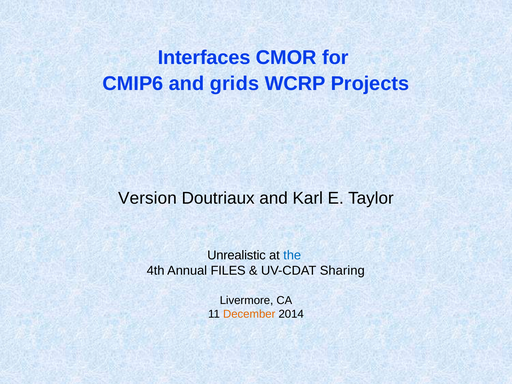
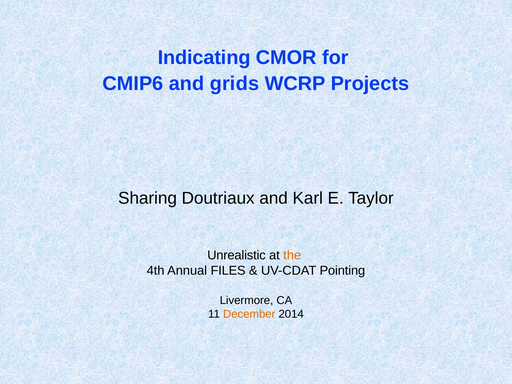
Interfaces: Interfaces -> Indicating (204, 57)
Version: Version -> Sharing (148, 198)
the colour: blue -> orange (292, 255)
Sharing: Sharing -> Pointing (342, 271)
